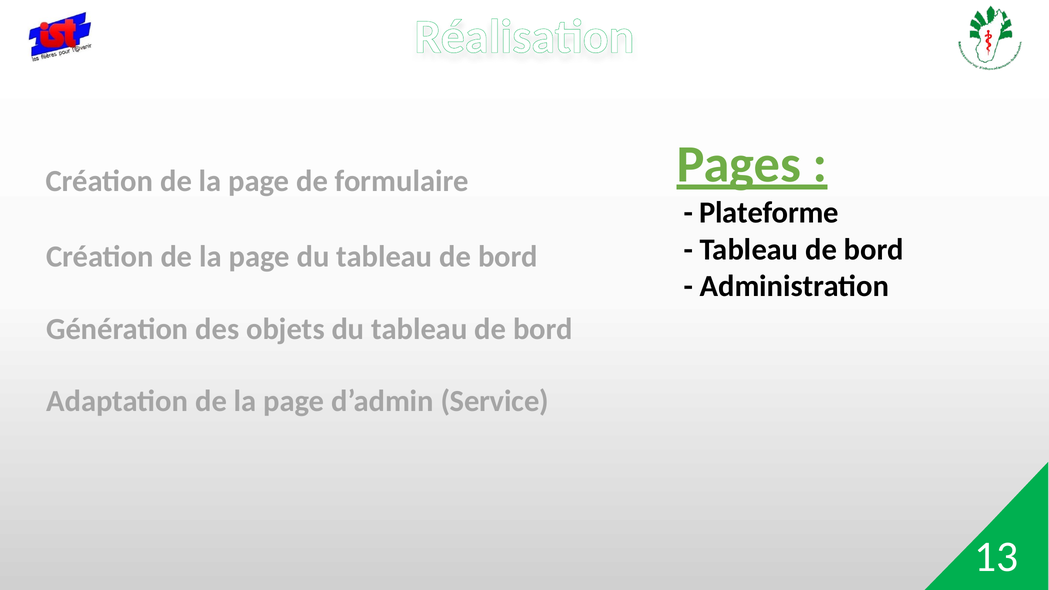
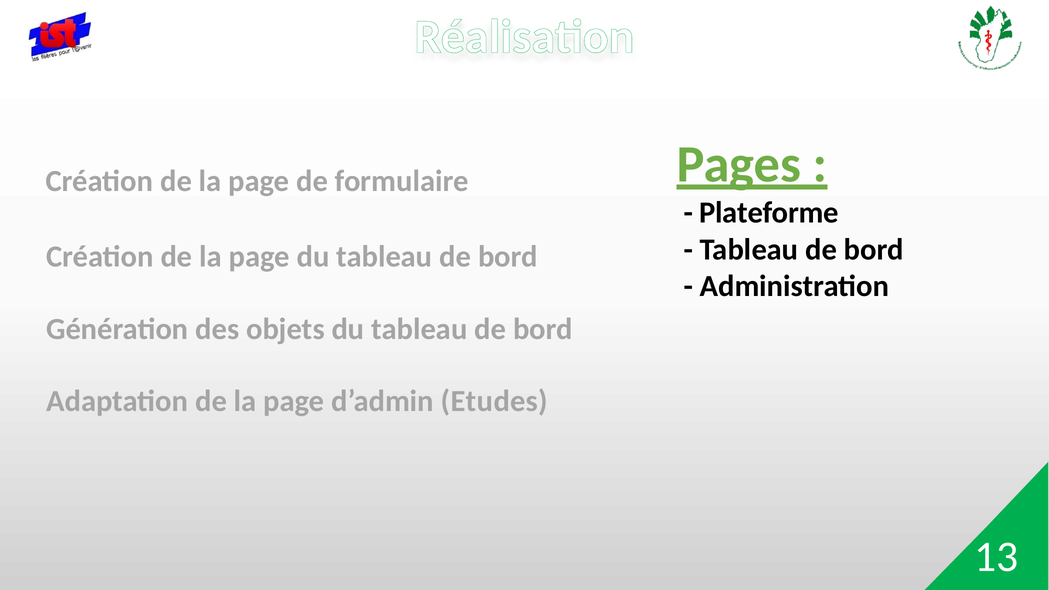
Service: Service -> Etudes (494, 401)
